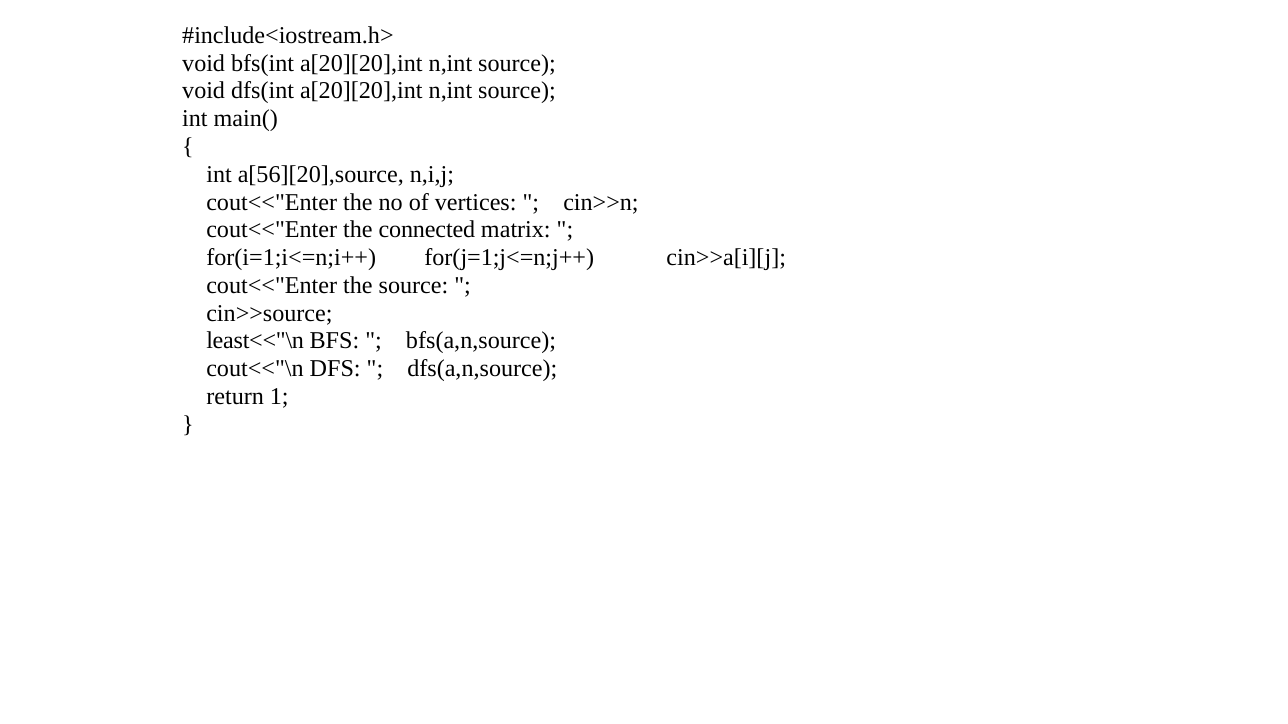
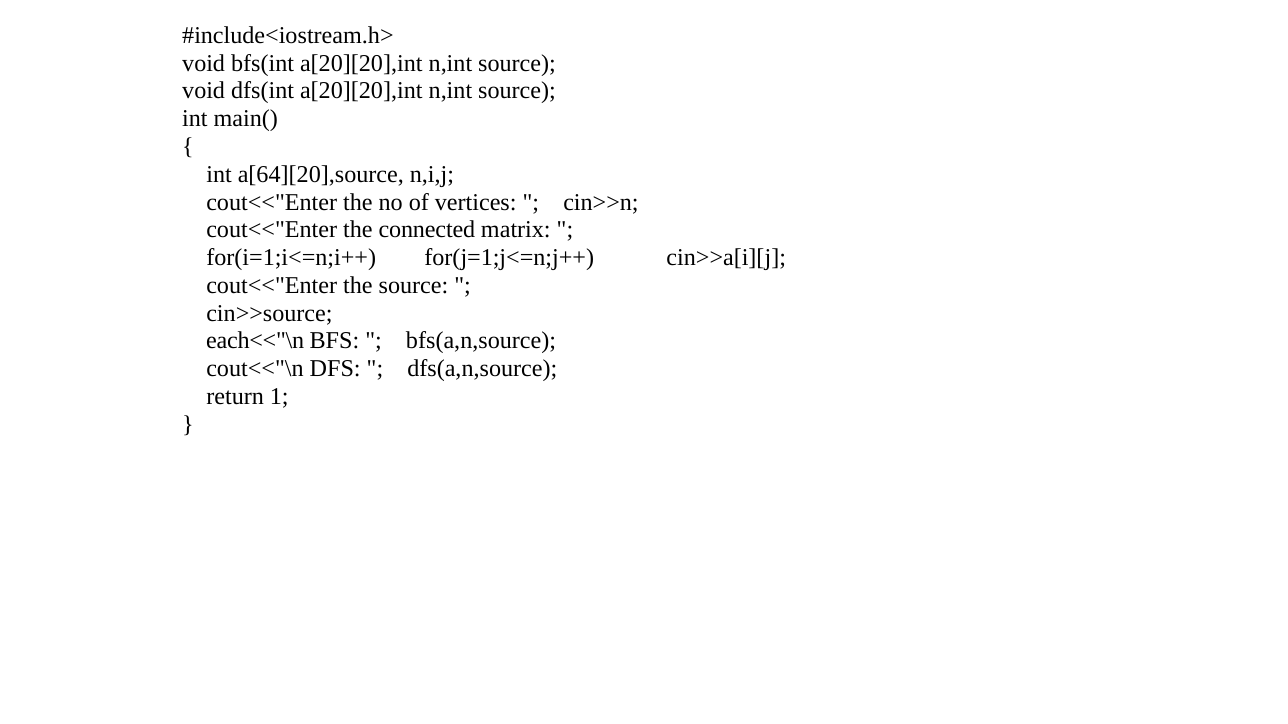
a[56][20],source: a[56][20],source -> a[64][20],source (321, 174)
least<<"\n: least<<"\n -> each<<"\n (255, 341)
